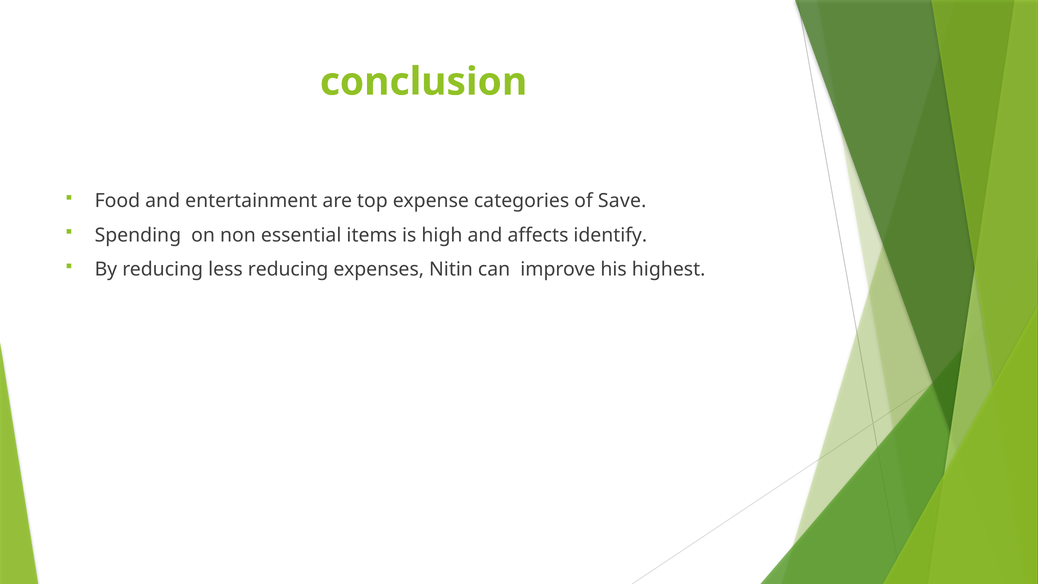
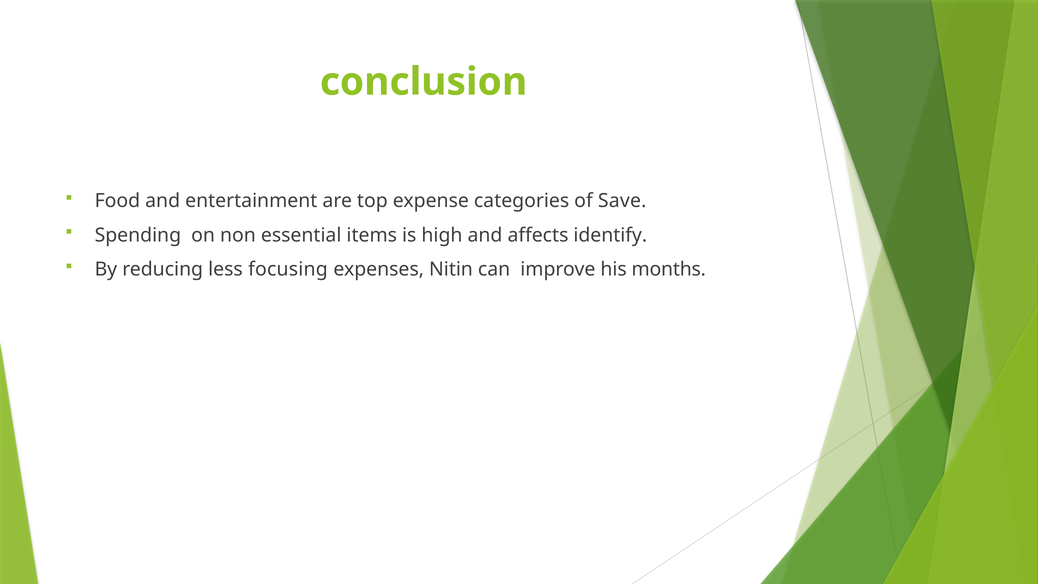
less reducing: reducing -> focusing (288, 269)
highest: highest -> months (669, 269)
